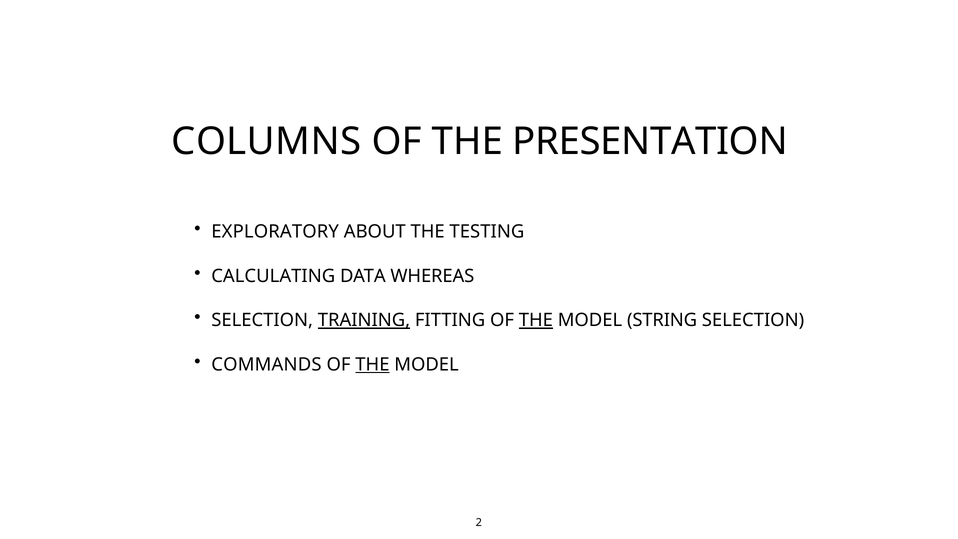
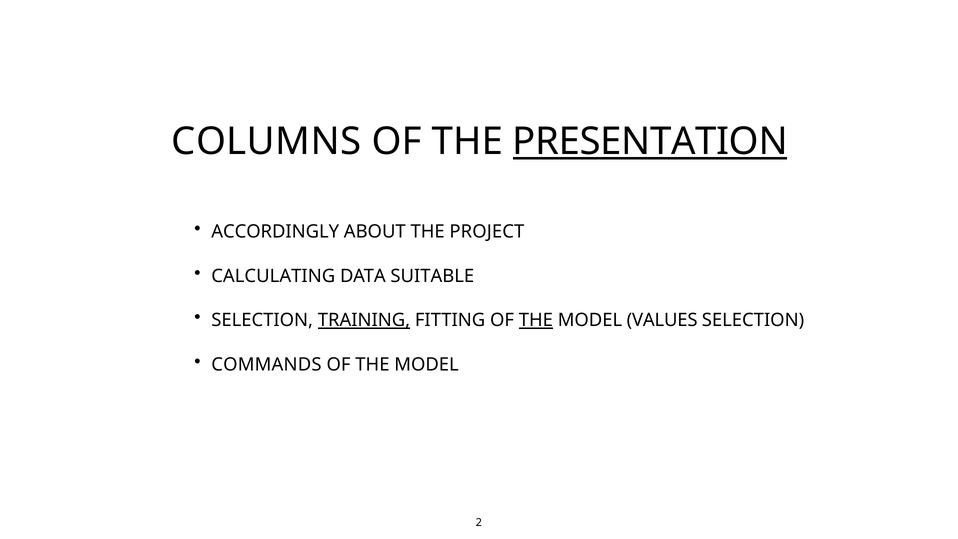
PRESENTATION underline: none -> present (650, 142)
EXPLORATORY: EXPLORATORY -> ACCORDINGLY (275, 232)
TESTING: TESTING -> PROJECT (487, 232)
WHEREAS: WHEREAS -> SUITABLE (432, 276)
STRING: STRING -> VALUES (662, 320)
THE underline: present -> none (372, 364)
